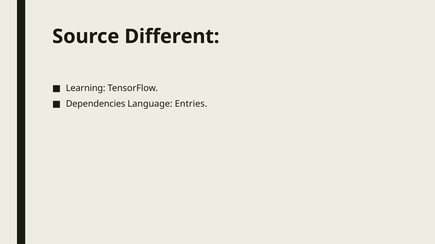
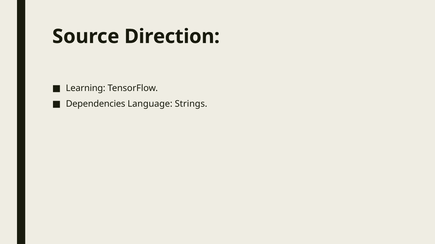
Different: Different -> Direction (172, 37)
Entries: Entries -> Strings (191, 104)
